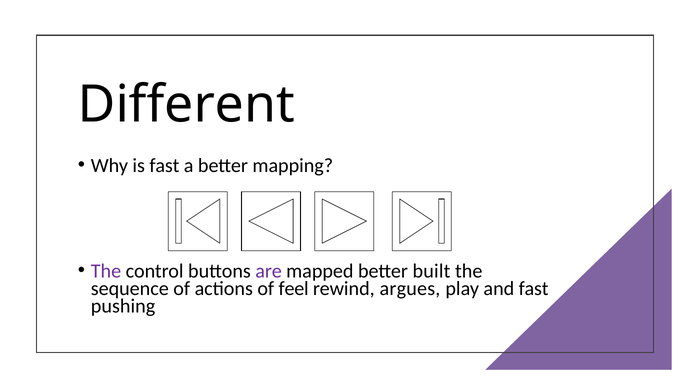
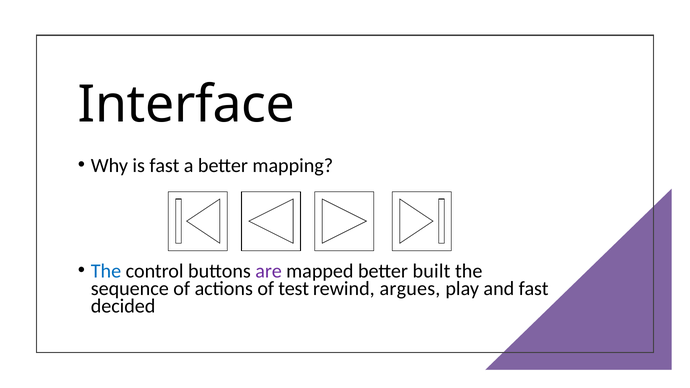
Different: Different -> Interface (186, 105)
The colour: purple -> blue (106, 271)
feel: feel -> test (294, 289)
pushing: pushing -> decided (123, 306)
